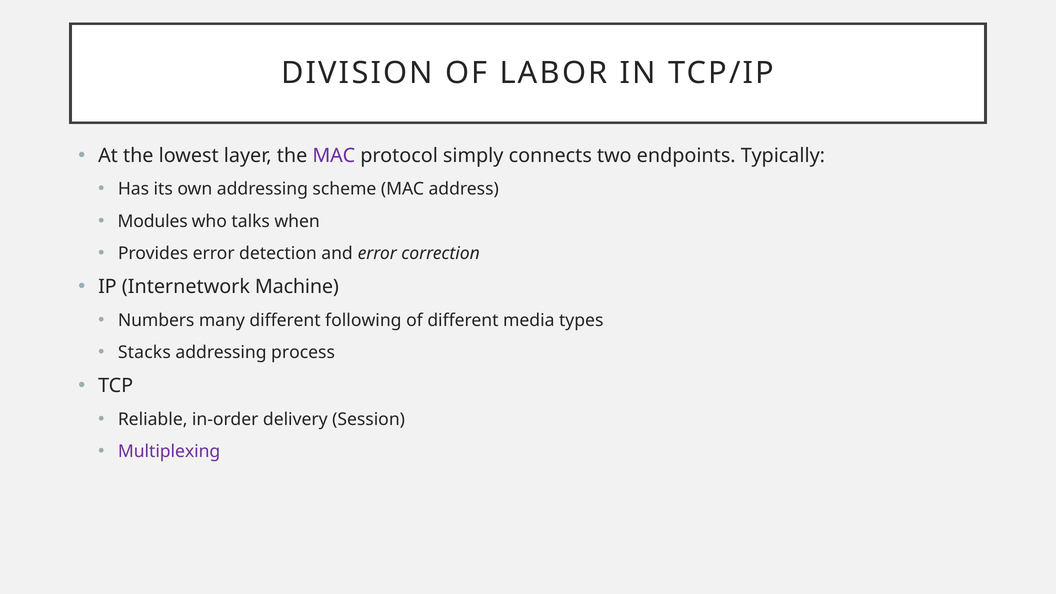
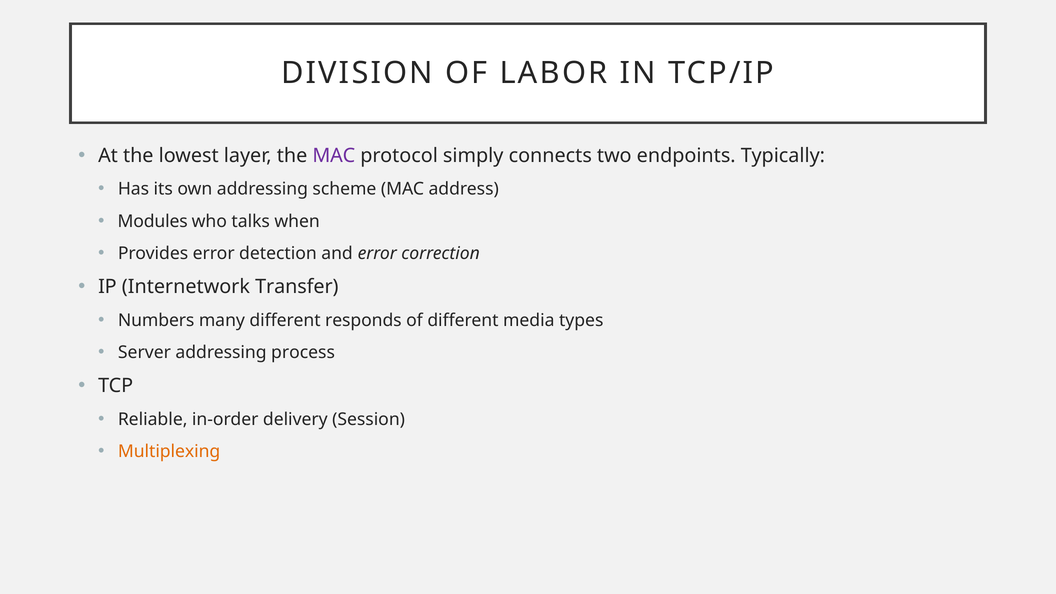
Machine: Machine -> Transfer (297, 287)
following: following -> responds (363, 320)
Stacks: Stacks -> Server (144, 352)
Multiplexing colour: purple -> orange (169, 451)
